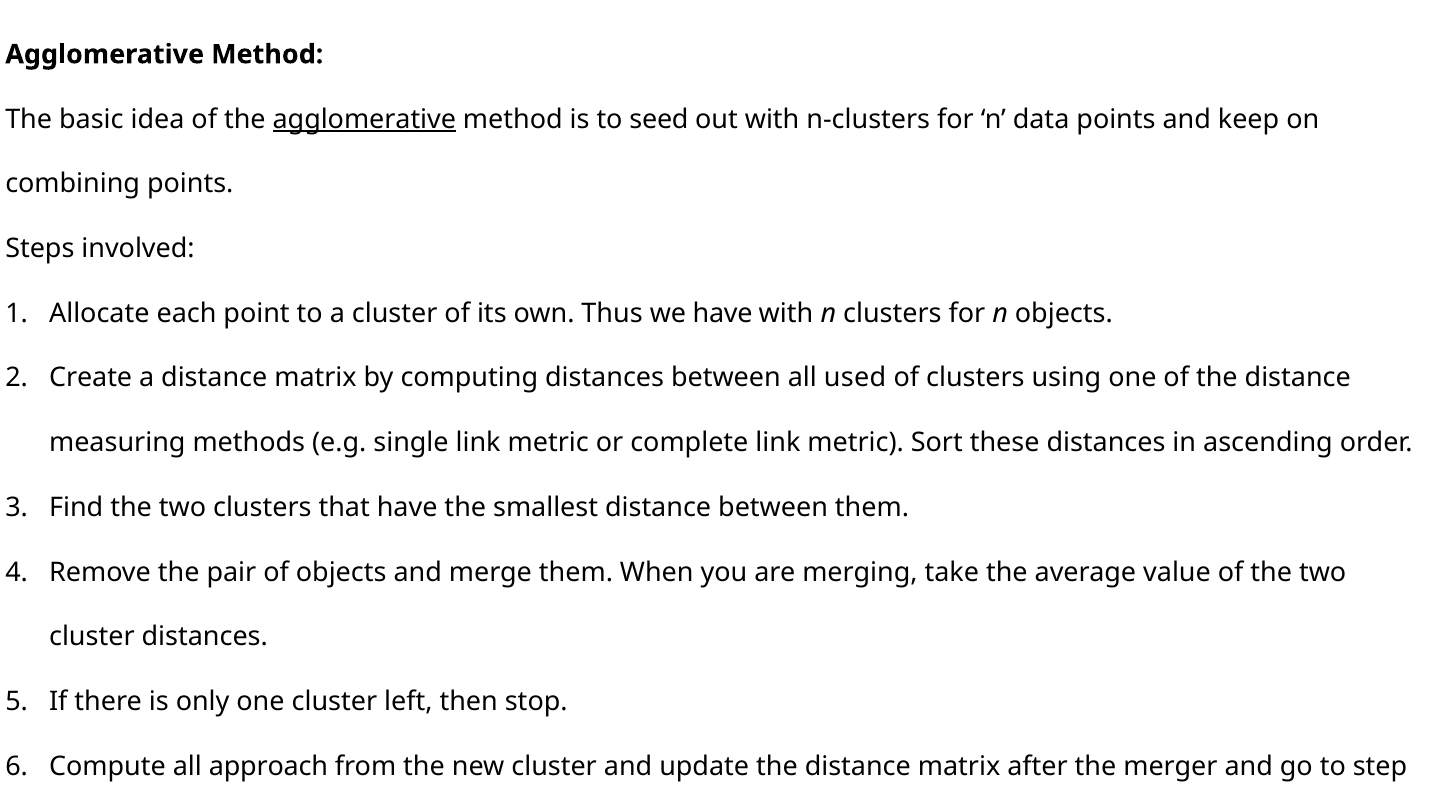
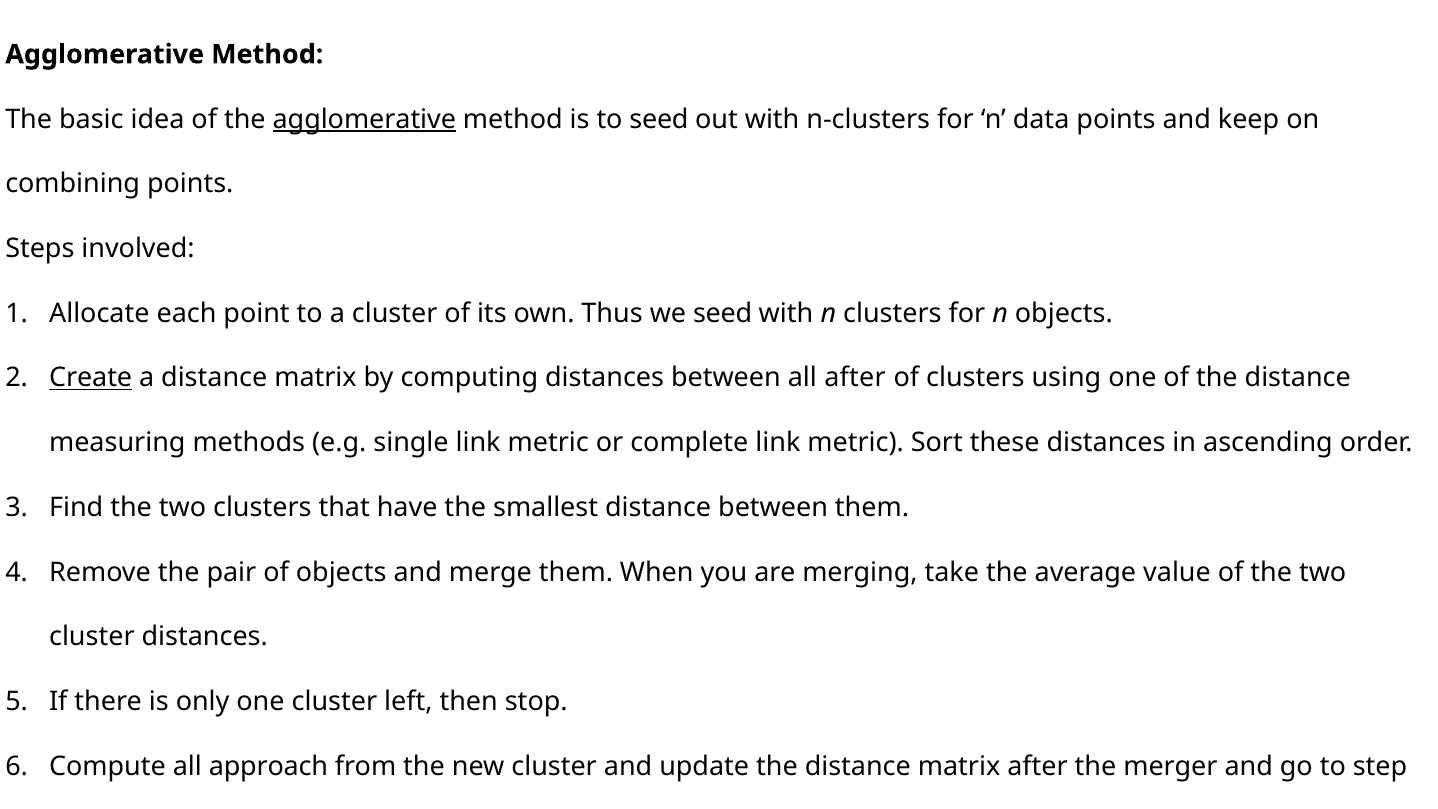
we have: have -> seed (723, 313)
Create underline: none -> present (91, 378)
all used: used -> after (855, 378)
